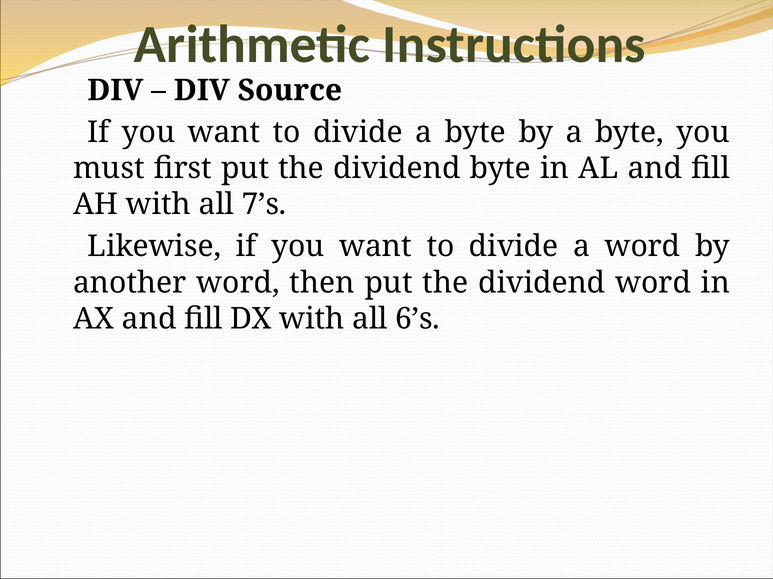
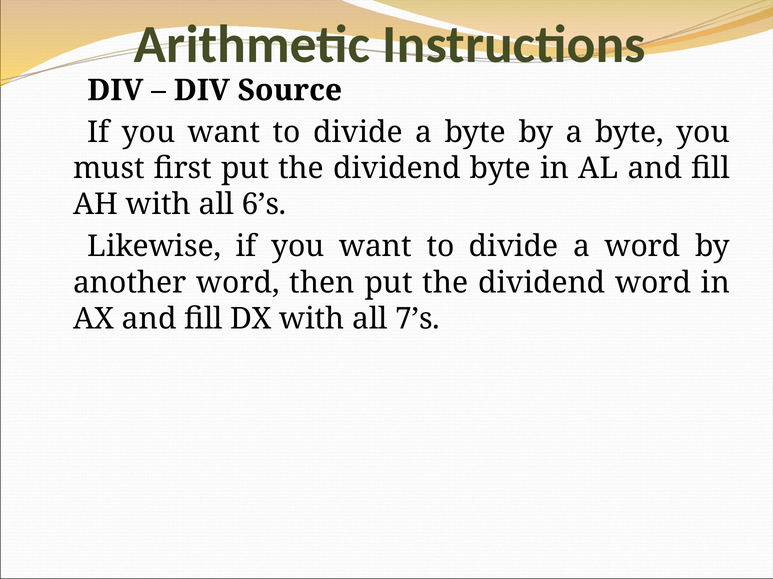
7’s: 7’s -> 6’s (264, 205)
6’s: 6’s -> 7’s (418, 319)
